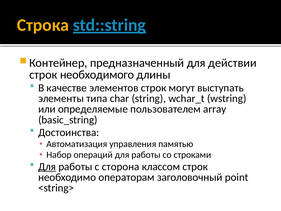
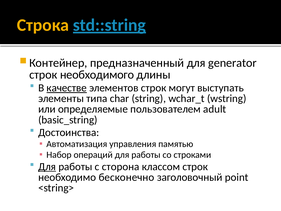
действии: действии -> generator (232, 63)
качестве underline: none -> present (67, 88)
array: array -> adult (215, 109)
операторам: операторам -> бесконечно (126, 177)
